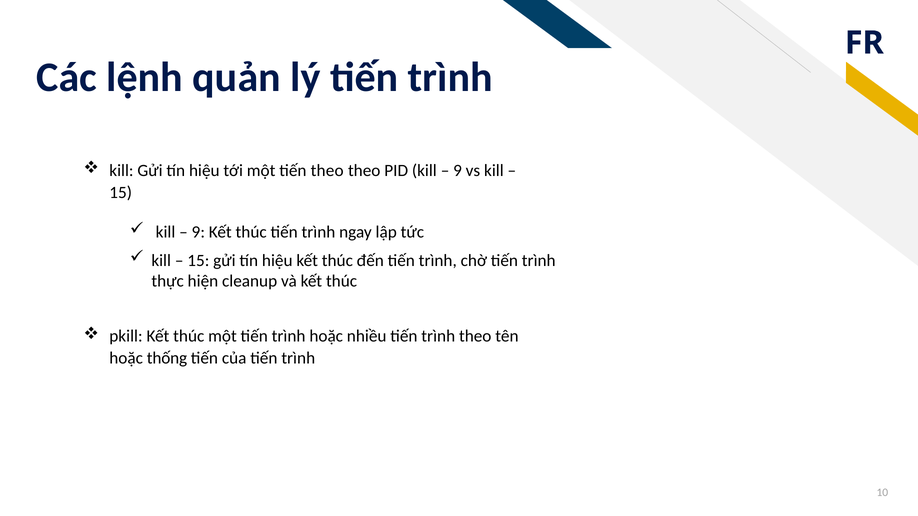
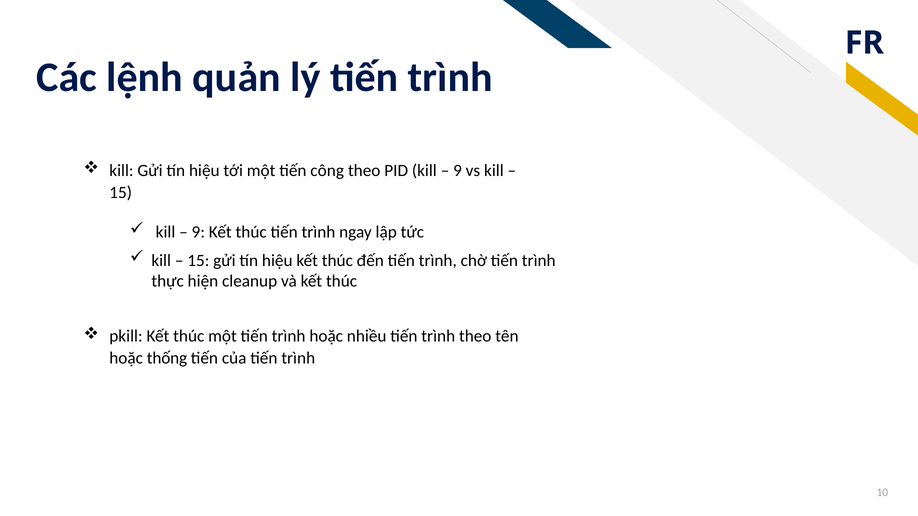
tiến theo: theo -> công (327, 170)
